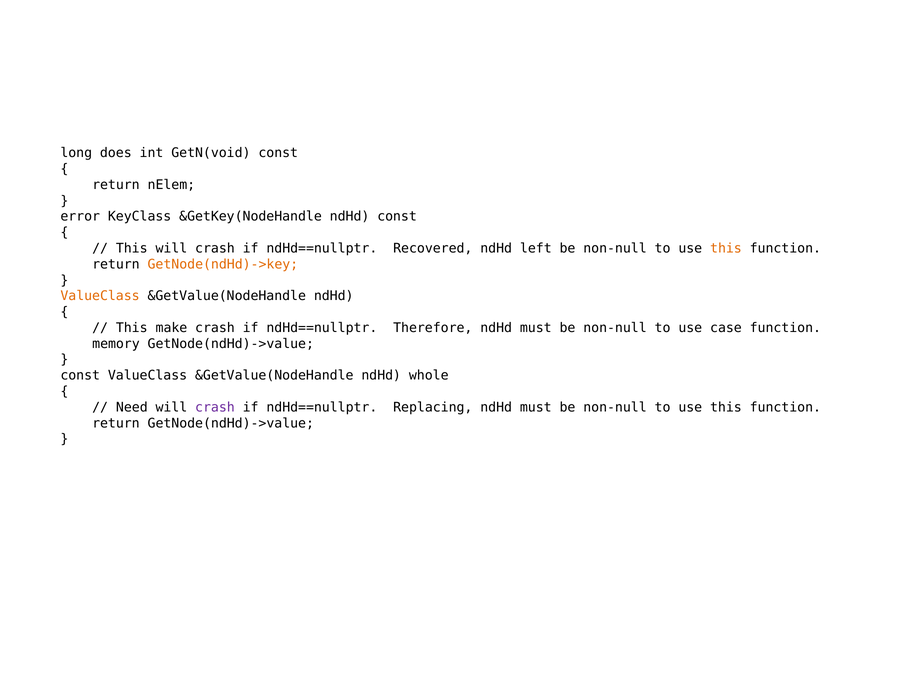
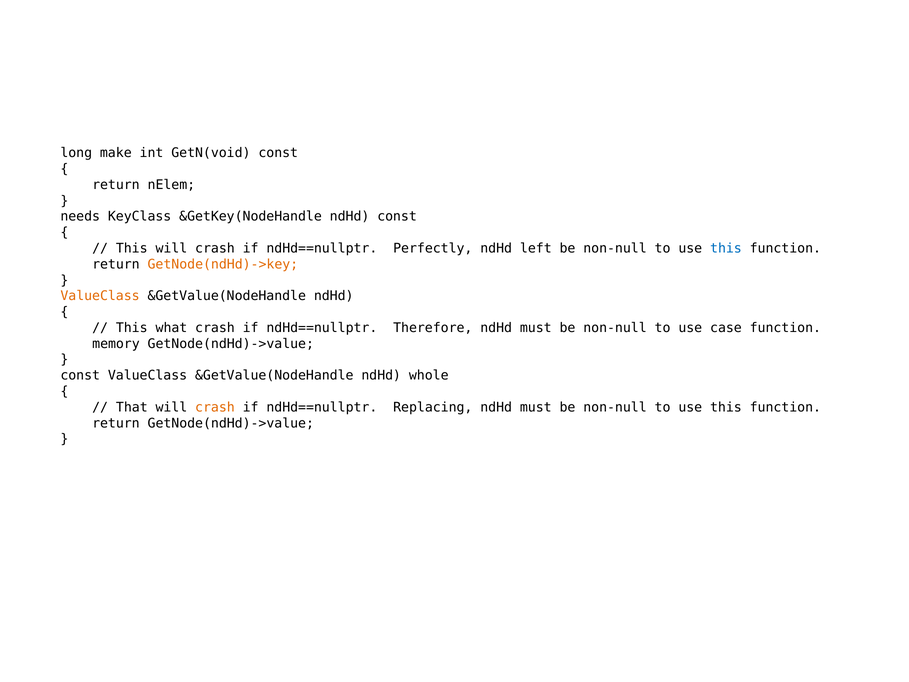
does: does -> make (116, 153)
error: error -> needs (80, 216)
Recovered: Recovered -> Perfectly (433, 248)
this colour: orange -> blue (726, 248)
make: make -> what (171, 328)
Need: Need -> That (132, 407)
crash colour: purple -> orange (215, 407)
